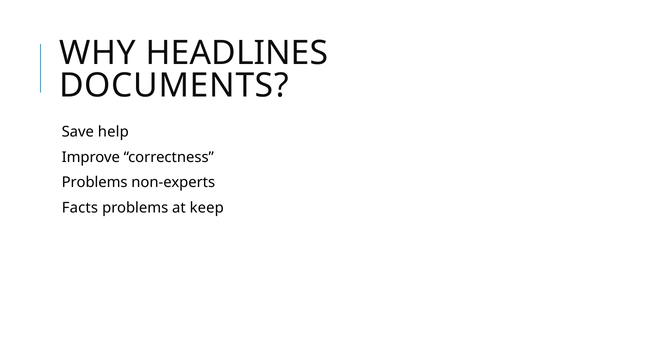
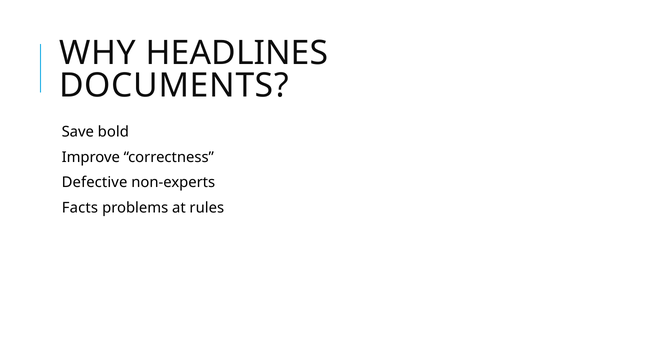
help: help -> bold (113, 132)
Problems: Problems -> Defective (95, 183)
keep: keep -> rules (207, 208)
